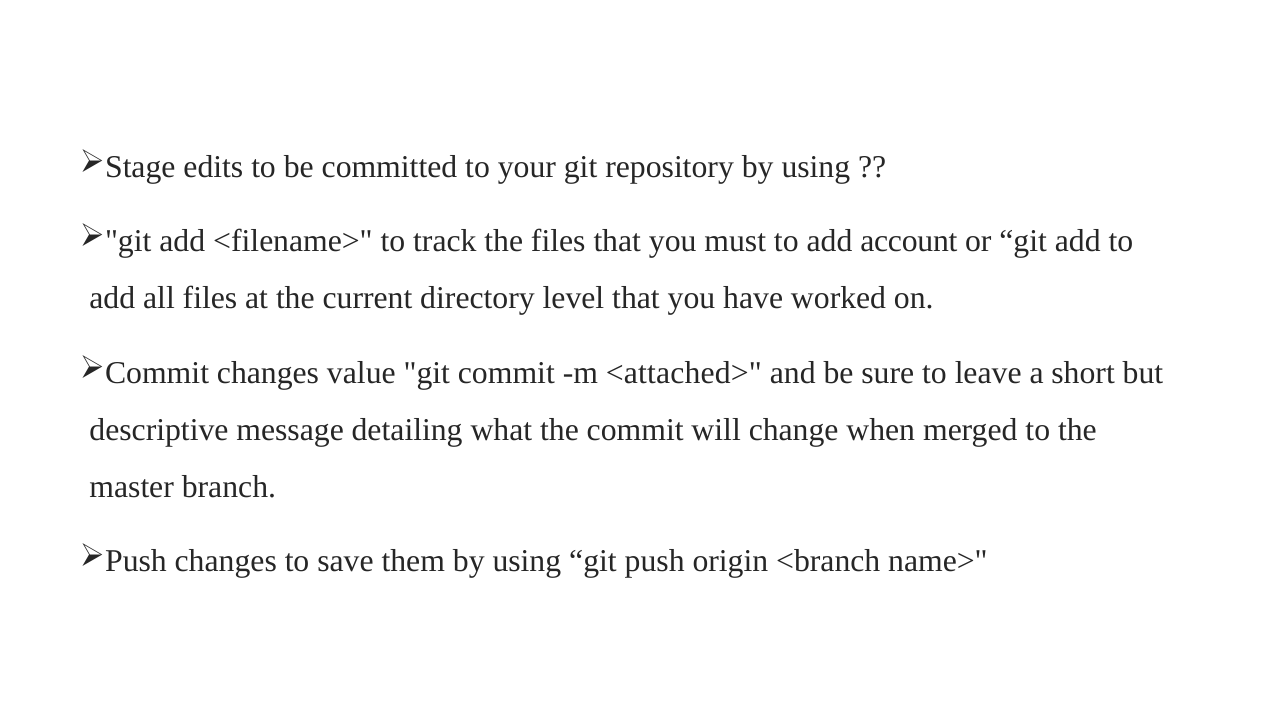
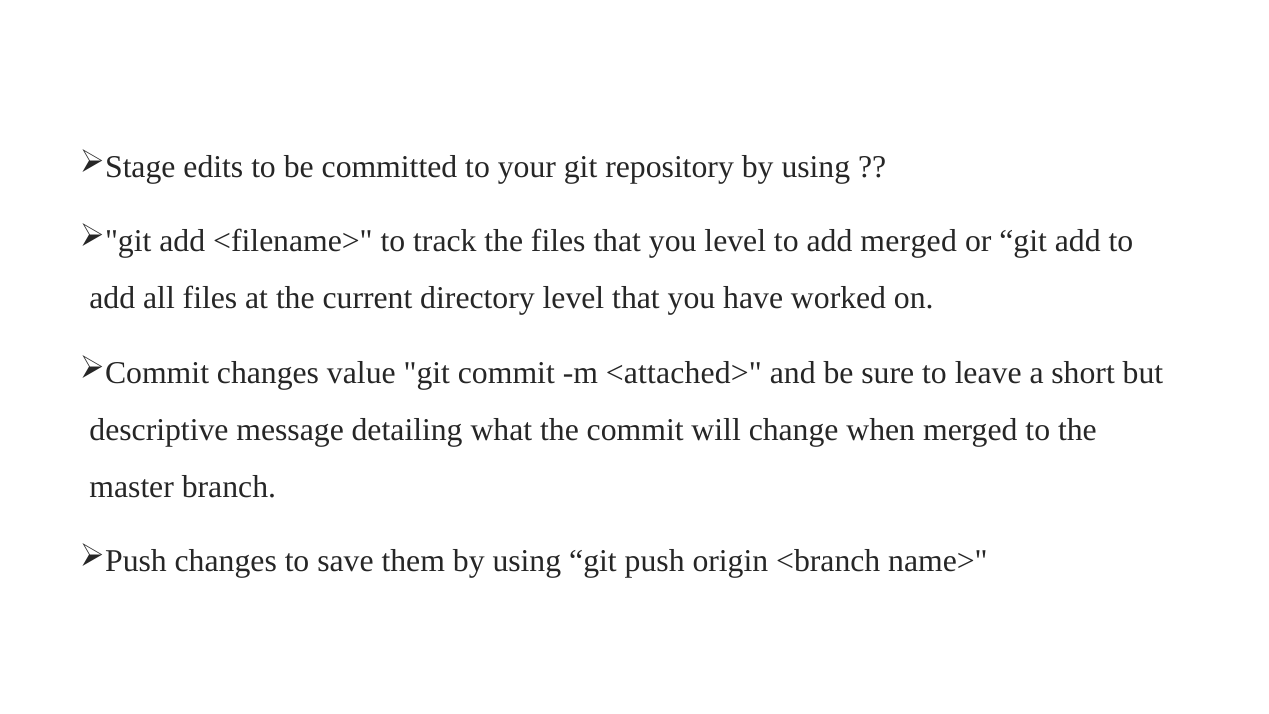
you must: must -> level (735, 241)
add account: account -> merged (909, 241)
